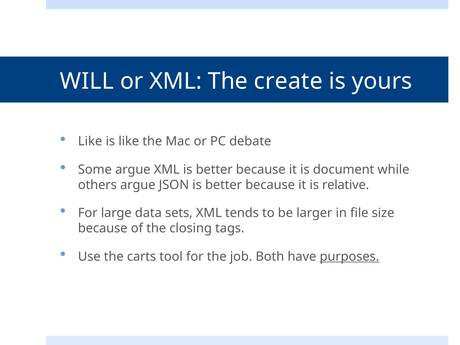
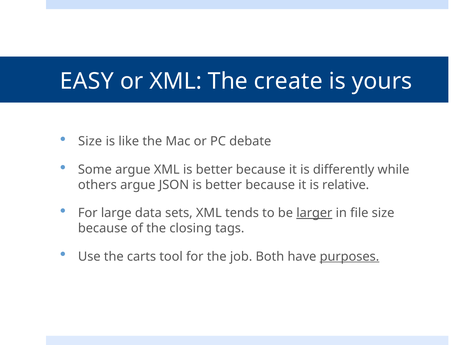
WILL: WILL -> EASY (87, 81)
Like: Like -> Size (90, 141)
document: document -> differently (344, 170)
larger underline: none -> present (314, 213)
